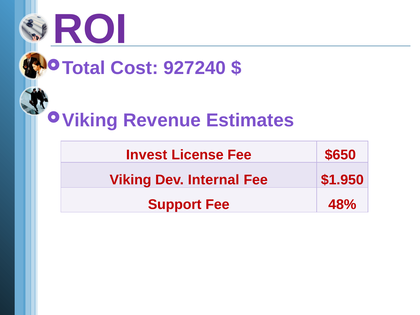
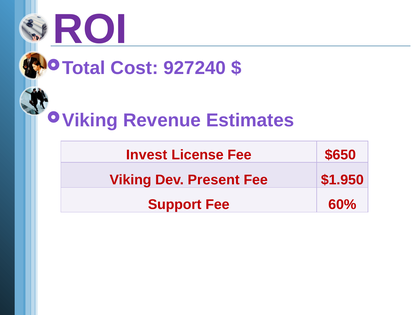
Internal: Internal -> Present (214, 180)
48%: 48% -> 60% (342, 205)
